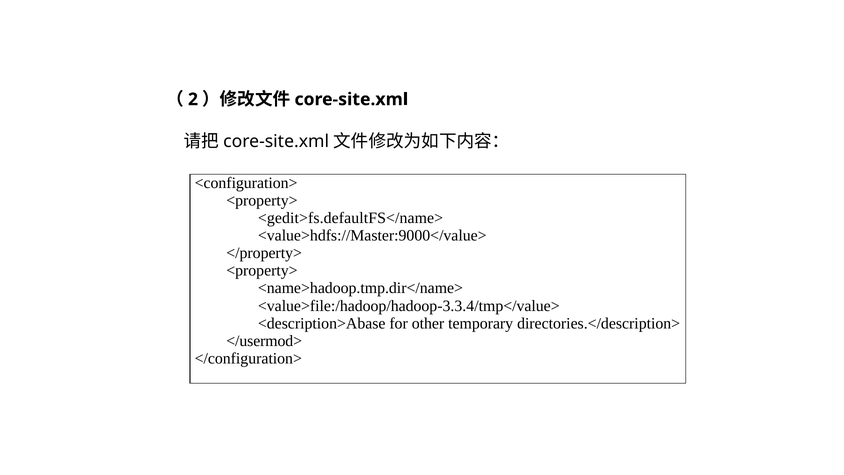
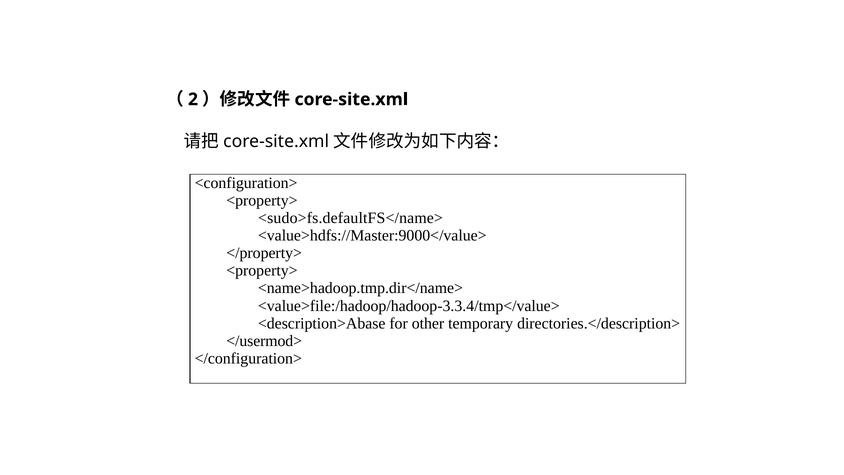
<gedit>fs.defaultFS</name>: <gedit>fs.defaultFS</name> -> <sudo>fs.defaultFS</name> (351, 218)
